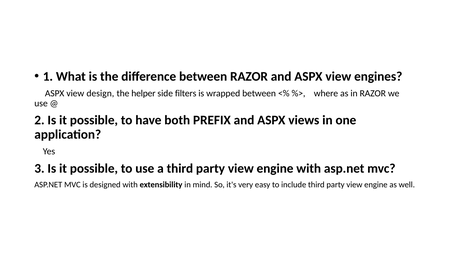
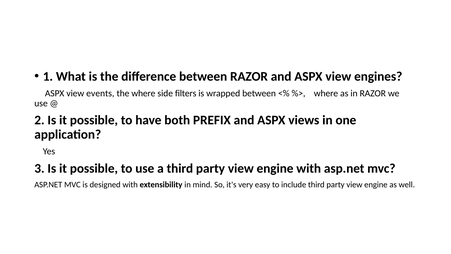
design: design -> events (100, 93)
the helper: helper -> where (143, 93)
